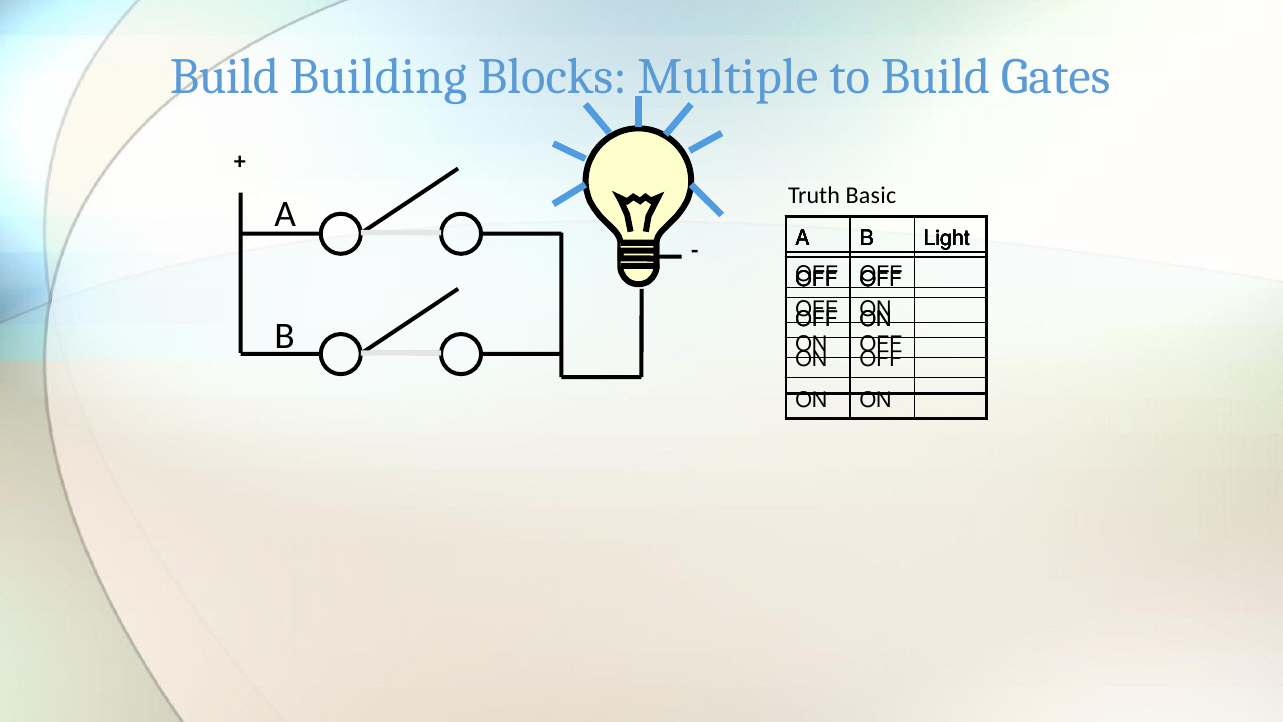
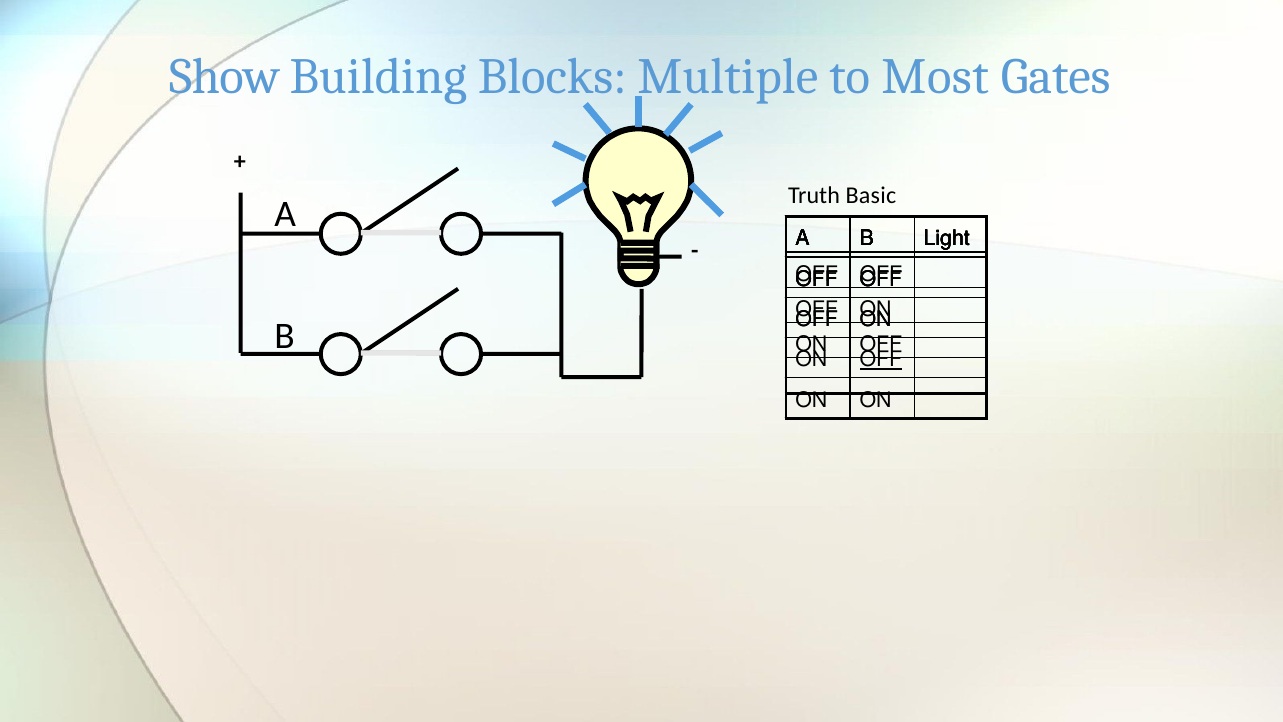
Build: Build -> Show (225, 76)
to Build: Build -> Most (935, 76)
OFF underline: none -> present (881, 360)
